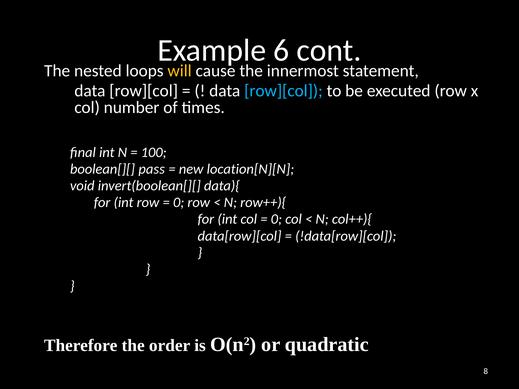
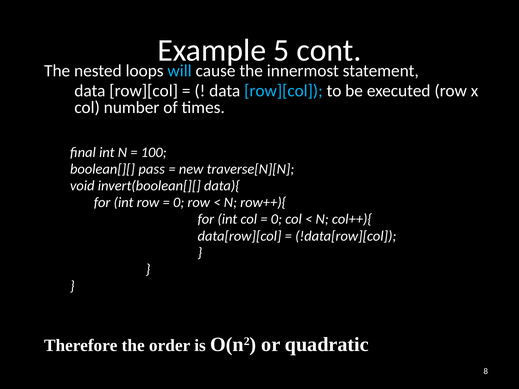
6: 6 -> 5 (281, 50)
will colour: yellow -> light blue (180, 71)
location[N][N: location[N][N -> traverse[N][N (250, 169)
